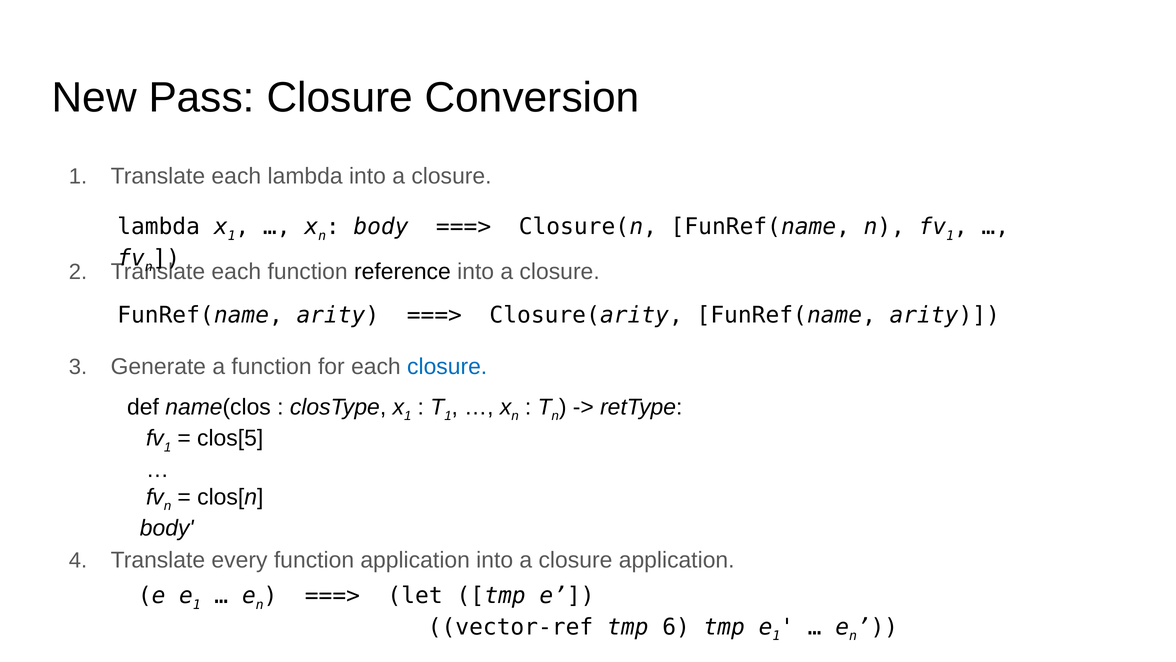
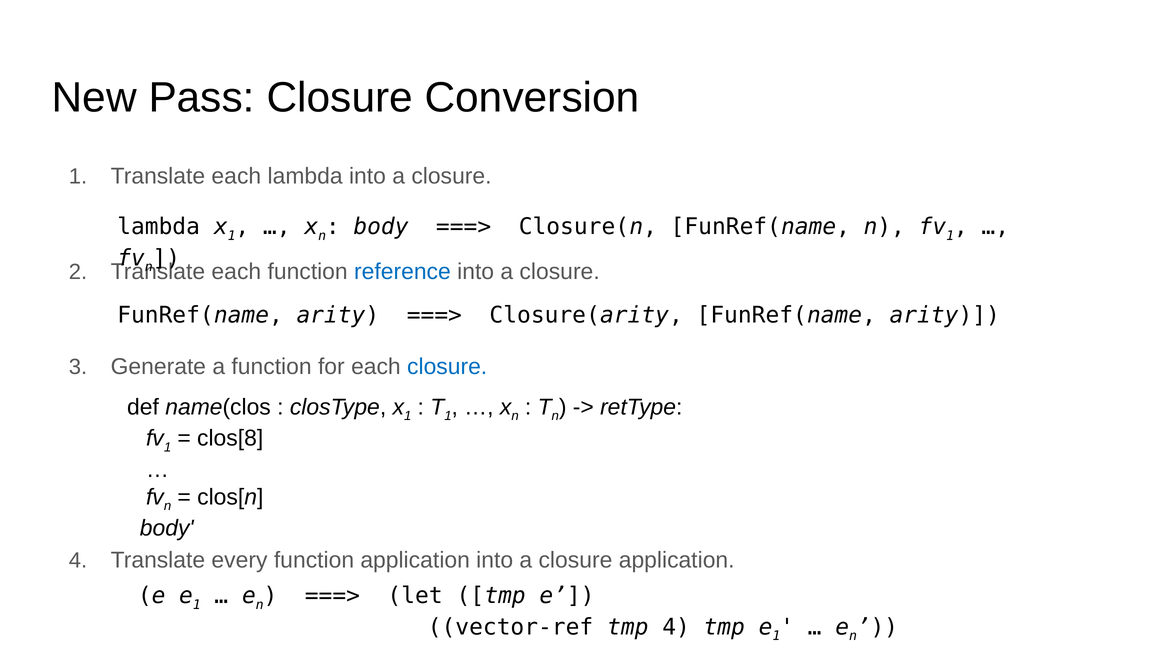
reference colour: black -> blue (402, 271)
clos[5: clos[5 -> clos[8 (230, 438)
tmp 6: 6 -> 4 (676, 627)
